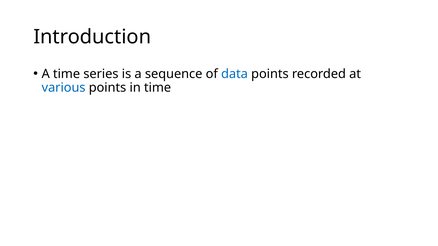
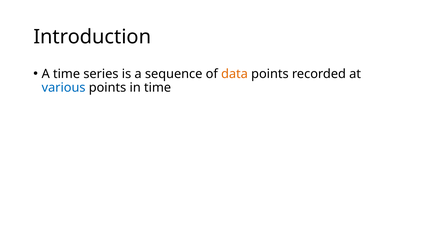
data colour: blue -> orange (235, 74)
